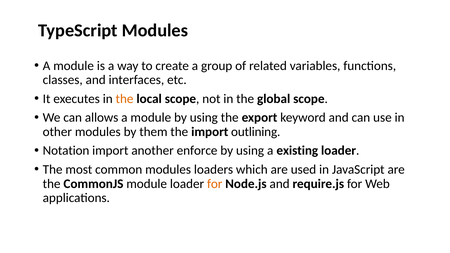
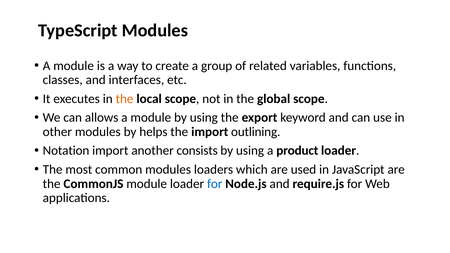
them: them -> helps (153, 132)
enforce: enforce -> consists (197, 151)
existing: existing -> product (297, 151)
for colour: orange -> blue (215, 184)
